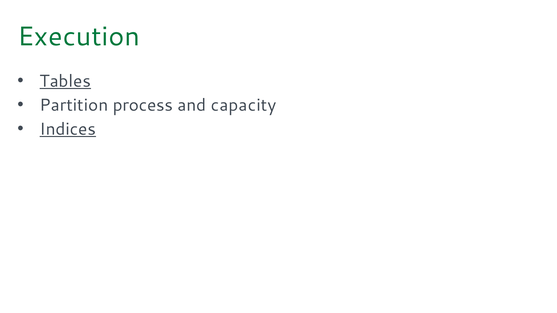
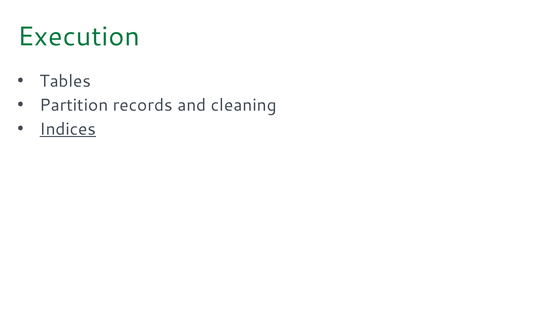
Tables underline: present -> none (65, 81)
process: process -> records (143, 105)
capacity: capacity -> cleaning (244, 105)
